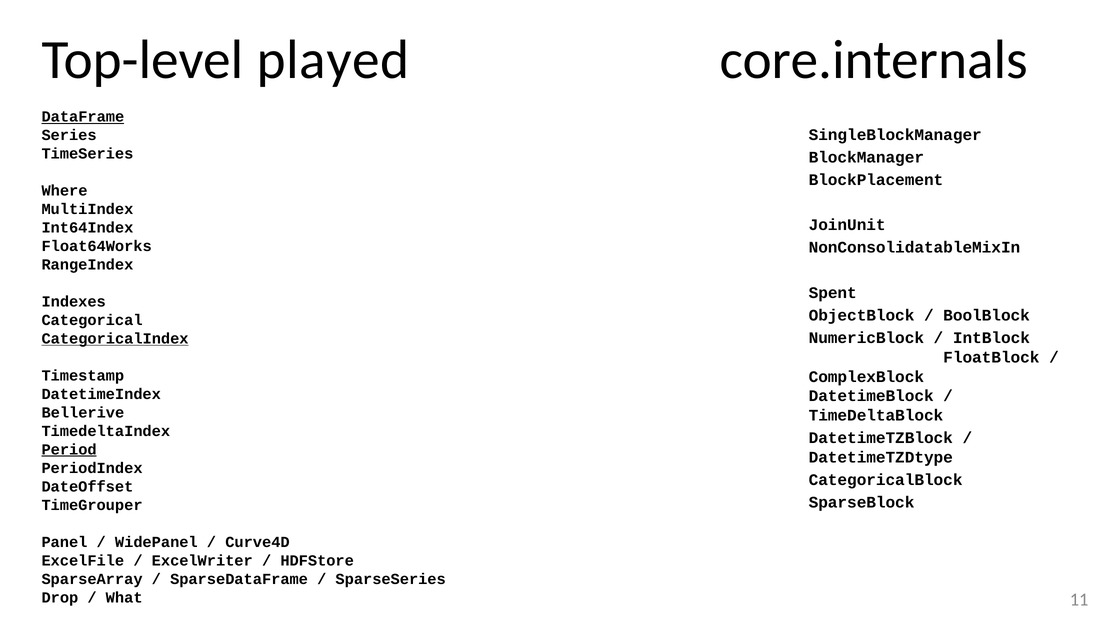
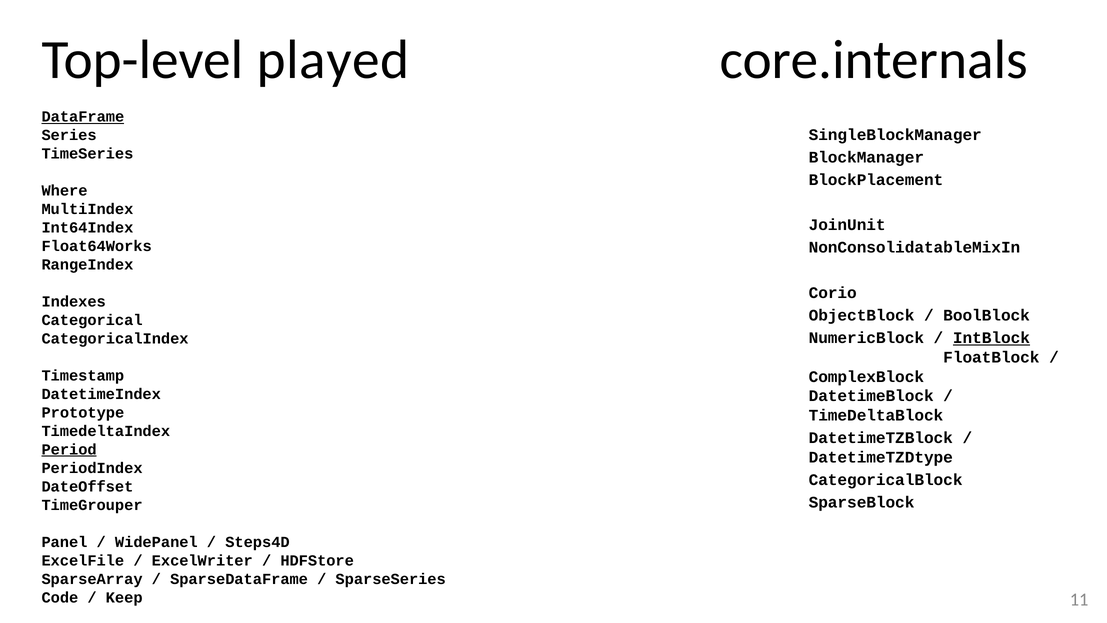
Spent: Spent -> Corio (833, 293)
IntBlock underline: none -> present (991, 338)
CategoricalIndex underline: present -> none (115, 338)
Bellerive: Bellerive -> Prototype (83, 412)
Curve4D: Curve4D -> Steps4D (257, 542)
Drop: Drop -> Code (60, 597)
What: What -> Keep (124, 597)
